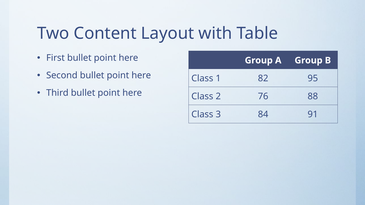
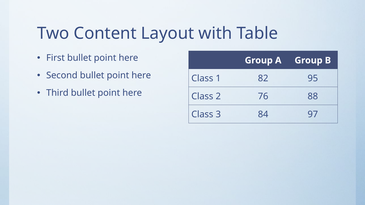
91: 91 -> 97 (313, 115)
